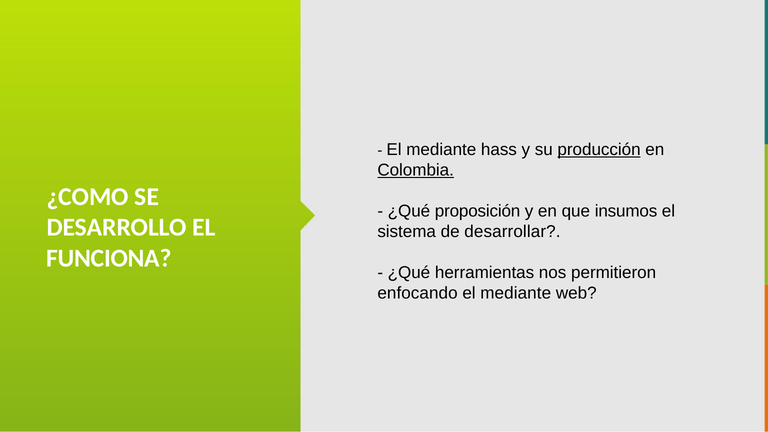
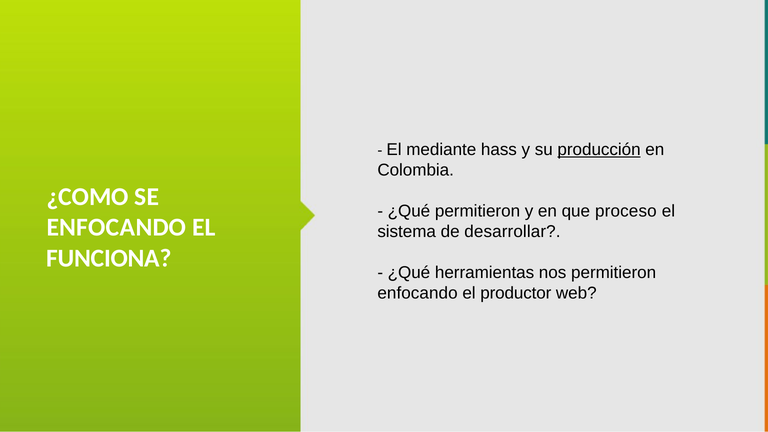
Colombia underline: present -> none (416, 170)
¿Qué proposición: proposición -> permitieron (478, 211)
insumos: insumos -> proceso (626, 211)
DESARROLLO: DESARROLLO -> ENFOCANDO (116, 227)
mediante: mediante -> productor (516, 293)
